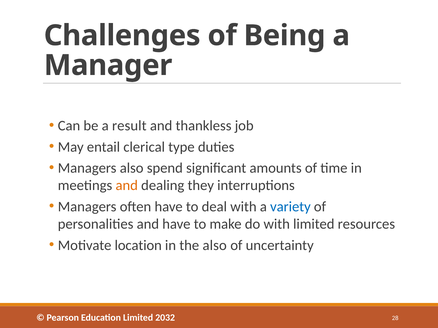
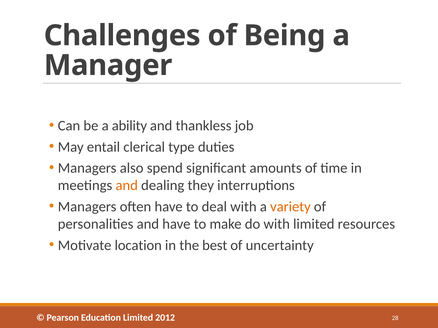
result: result -> ability (129, 126)
variety colour: blue -> orange (290, 207)
the also: also -> best (215, 246)
2032: 2032 -> 2012 (165, 318)
